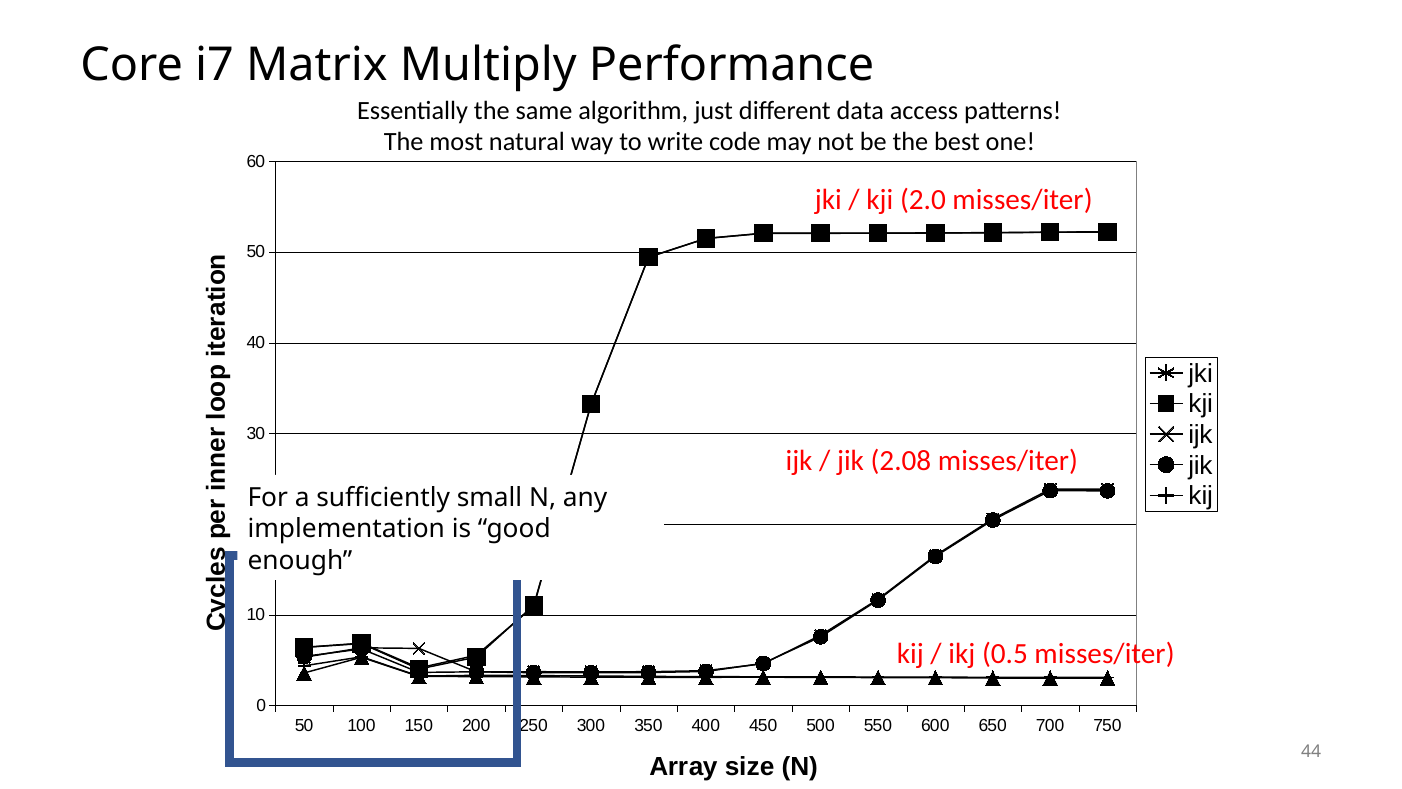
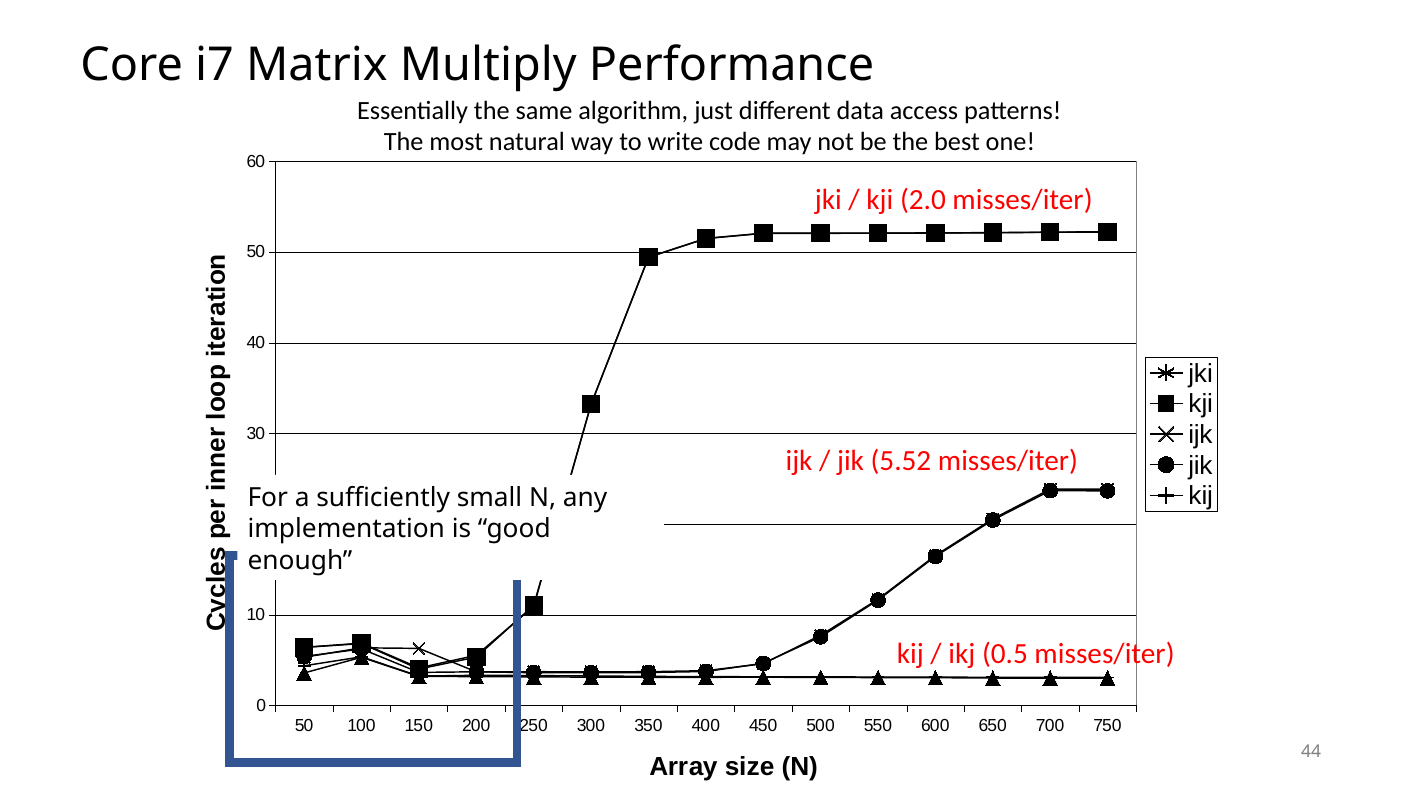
2.08: 2.08 -> 5.52 (901, 461)
